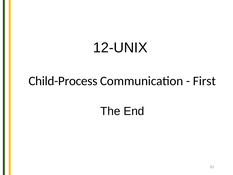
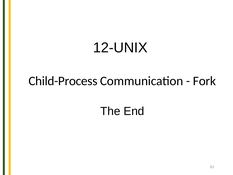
First: First -> Fork (204, 81)
